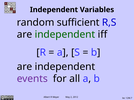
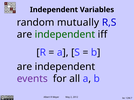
sufficient: sufficient -> mutually (78, 23)
